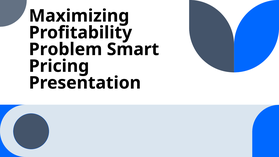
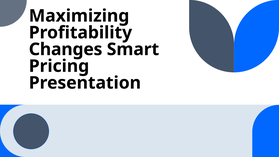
Problem: Problem -> Changes (66, 49)
